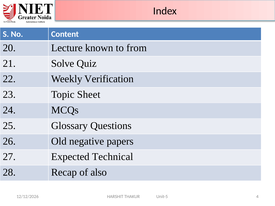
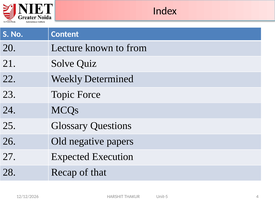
Verification: Verification -> Determined (109, 79)
Sheet: Sheet -> Force (89, 95)
Technical: Technical -> Execution (113, 157)
also: also -> that (99, 173)
